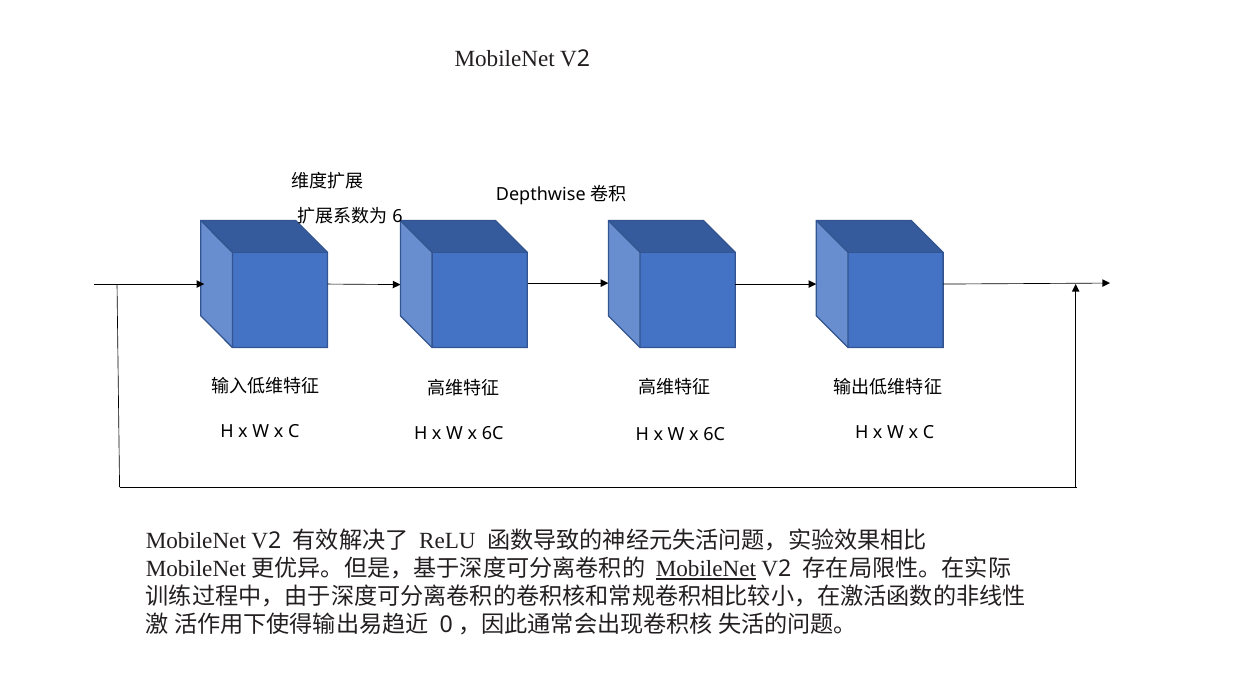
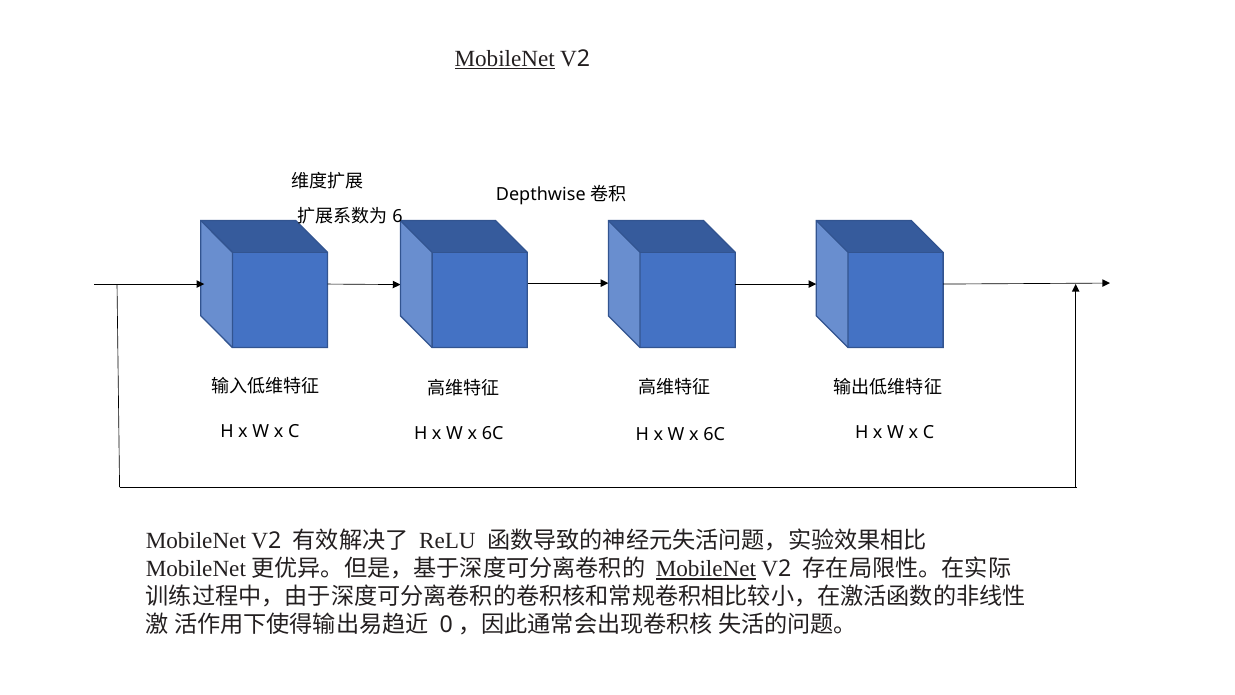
MobileNet underline: none -> present (505, 58)
